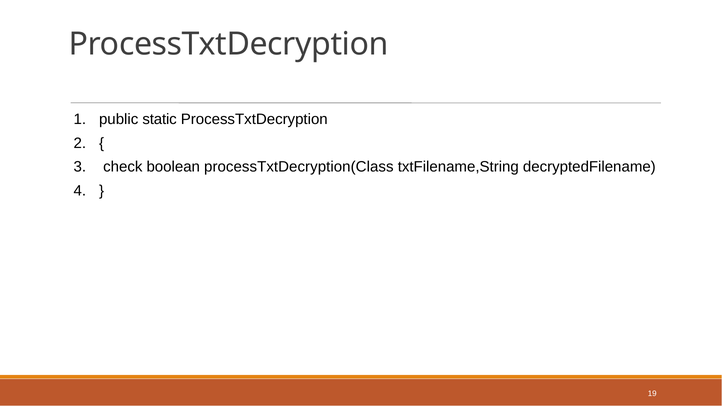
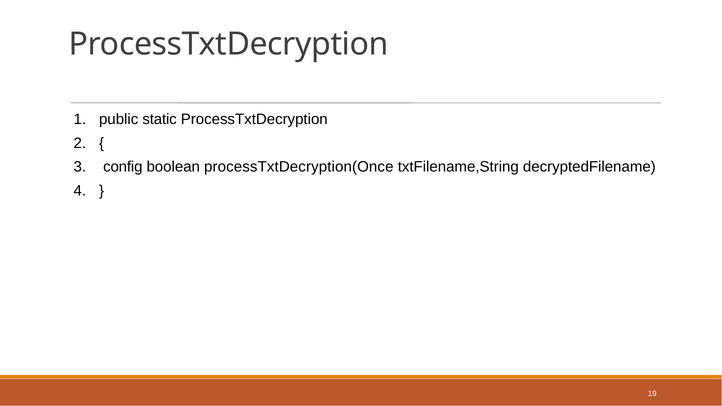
check: check -> config (123, 167)
processTxtDecryption(Class: processTxtDecryption(Class -> processTxtDecryption(Once (299, 167)
